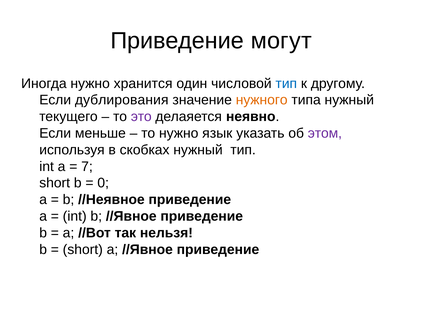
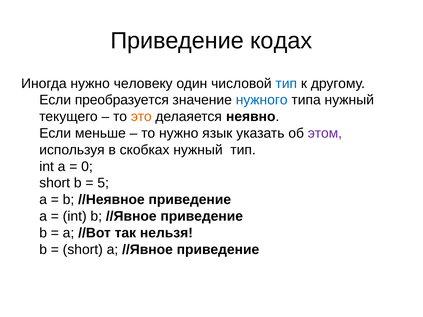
могут: могут -> кодах (281, 41)
хранится: хранится -> человеку (143, 84)
дублирования: дублирования -> преобразуется (122, 100)
нужного colour: orange -> blue (262, 100)
это colour: purple -> orange (141, 117)
7: 7 -> 0 (87, 167)
0: 0 -> 5 (103, 183)
